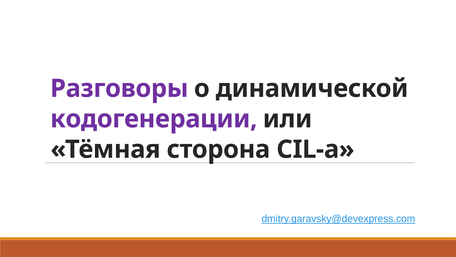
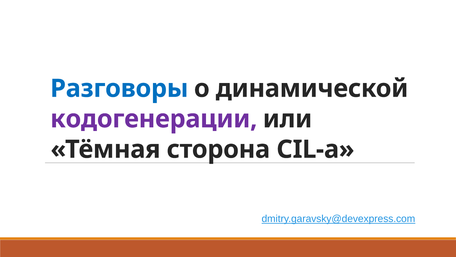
Разговоры colour: purple -> blue (119, 88)
